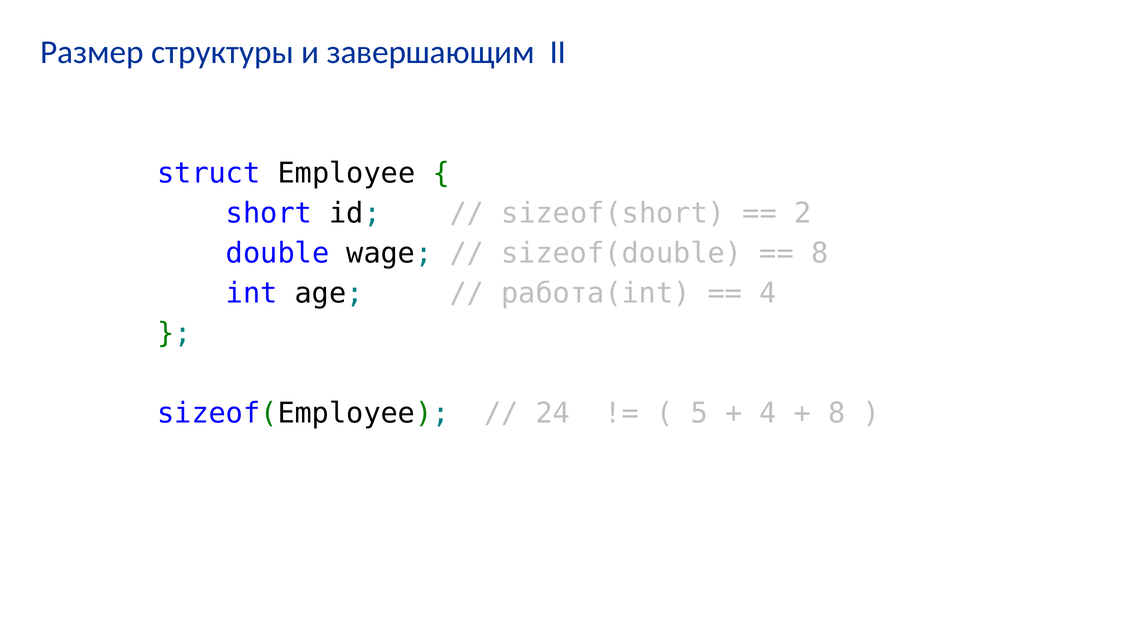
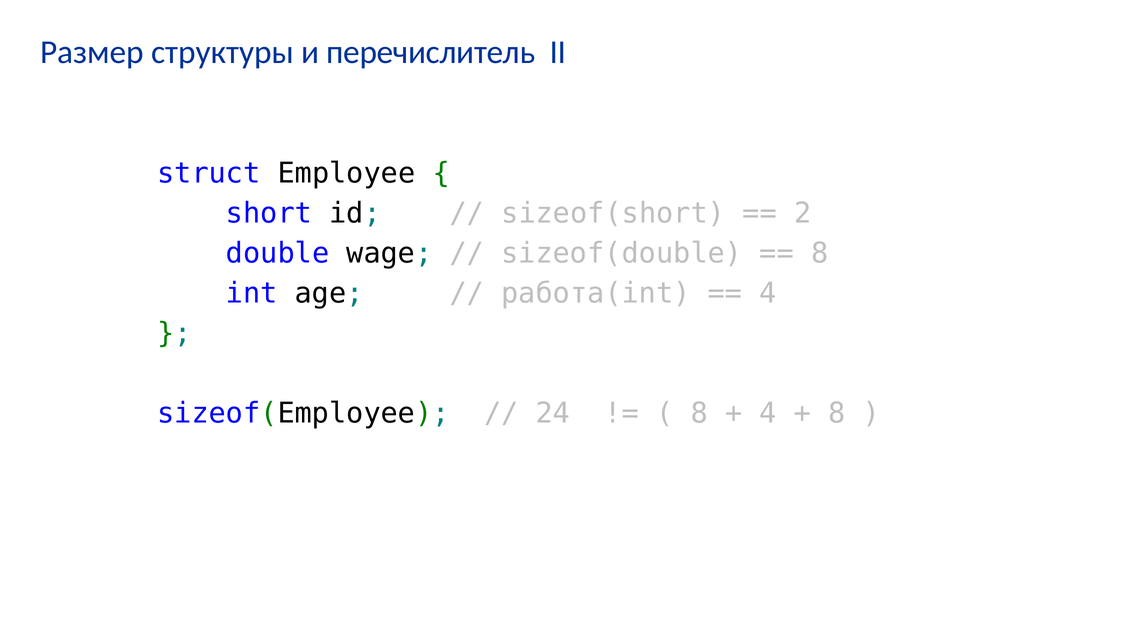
завершающим: завершающим -> перечислитель (431, 52)
5: 5 -> 8 (699, 414)
